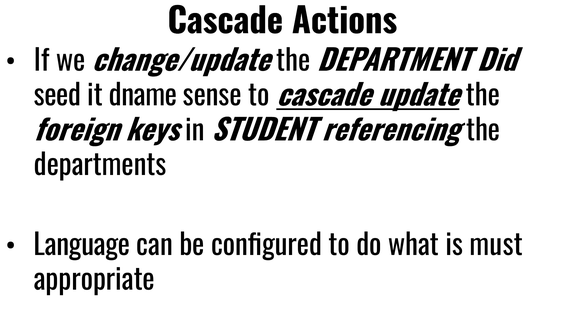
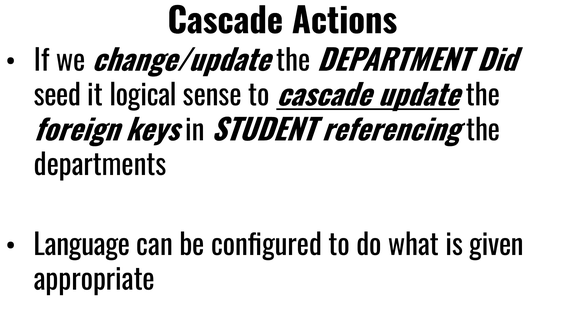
dname: dname -> logical (143, 96)
must: must -> given (496, 245)
